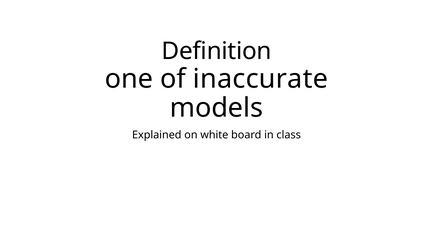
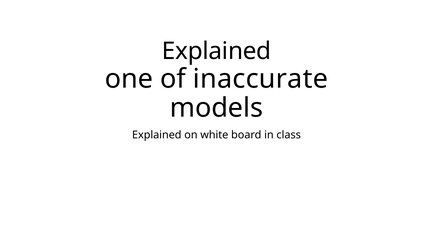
Definition: Definition -> Explained (217, 51)
